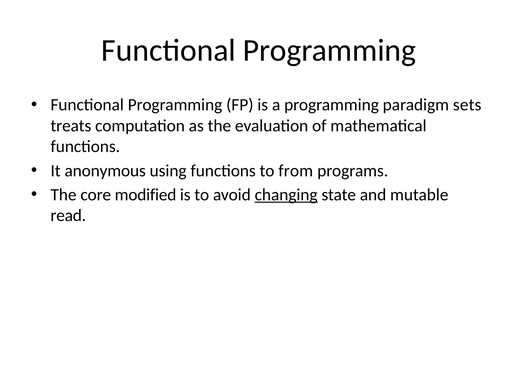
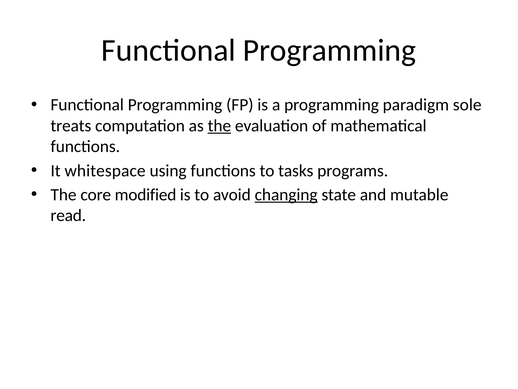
sets: sets -> sole (467, 105)
the underline: none -> present (219, 126)
anonymous: anonymous -> whitespace (105, 170)
from: from -> tasks (296, 170)
